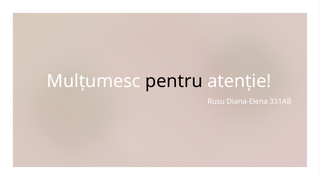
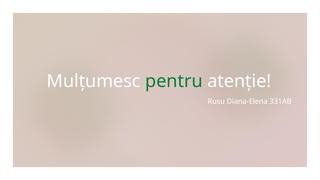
pentru colour: black -> green (174, 81)
